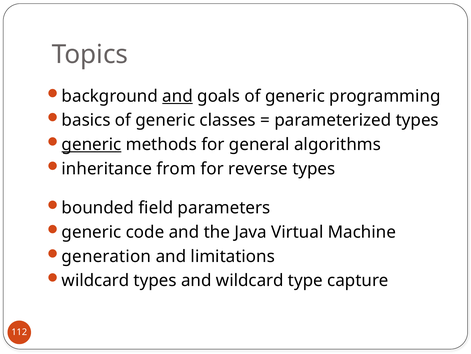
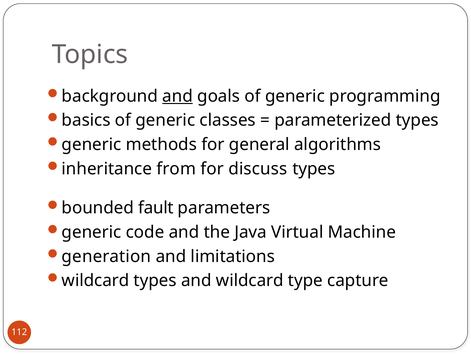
generic underline: present -> none (92, 144)
reverse: reverse -> discuss (258, 168)
field: field -> fault (156, 207)
